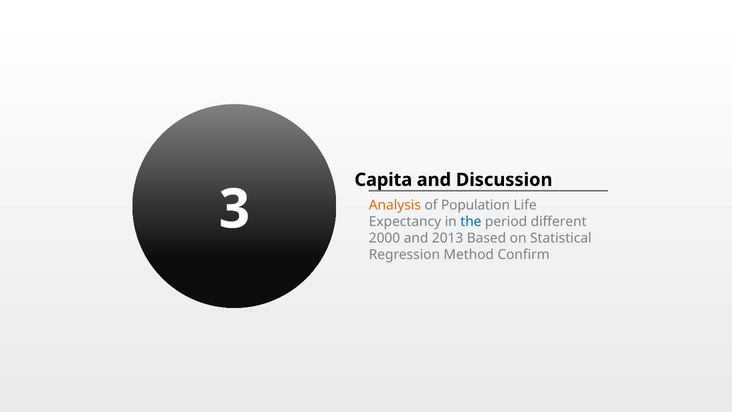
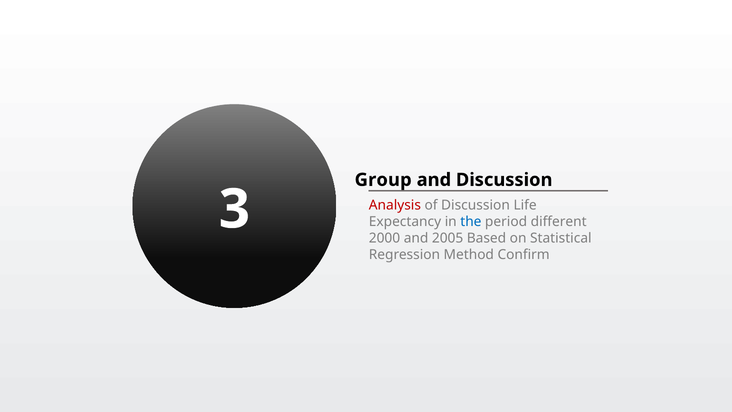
Capita: Capita -> Group (383, 180)
Analysis colour: orange -> red (395, 205)
of Population: Population -> Discussion (475, 205)
2013: 2013 -> 2005 (448, 238)
